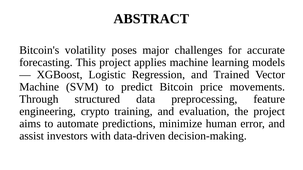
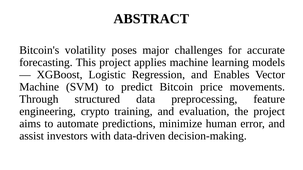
Trained: Trained -> Enables (232, 75)
